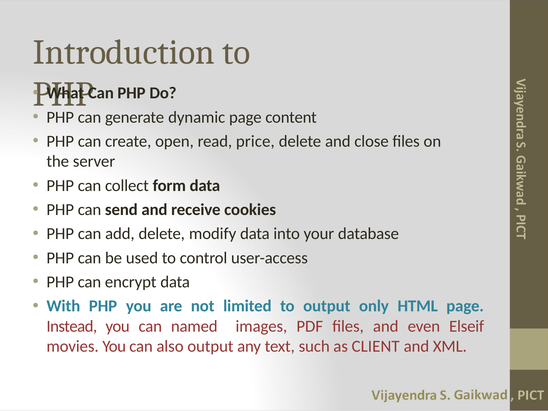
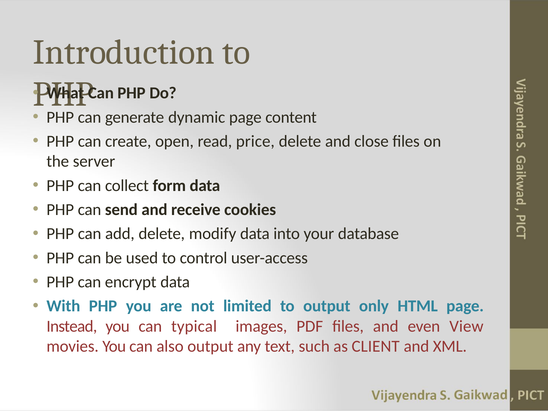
named: named -> typical (194, 326)
Elseif: Elseif -> View (466, 326)
